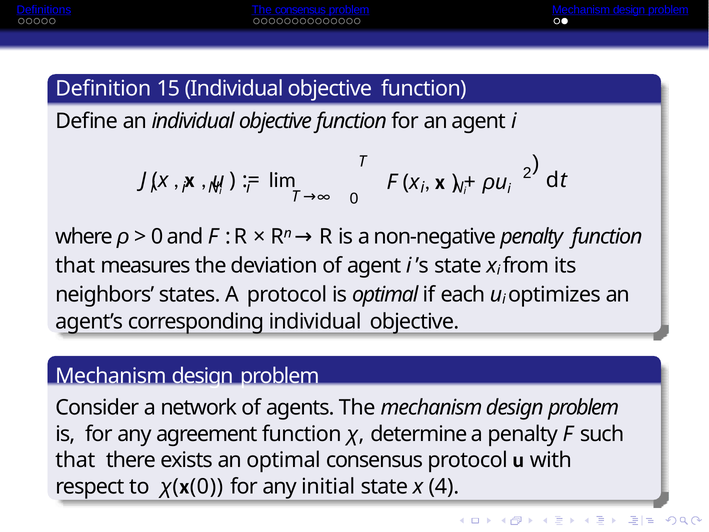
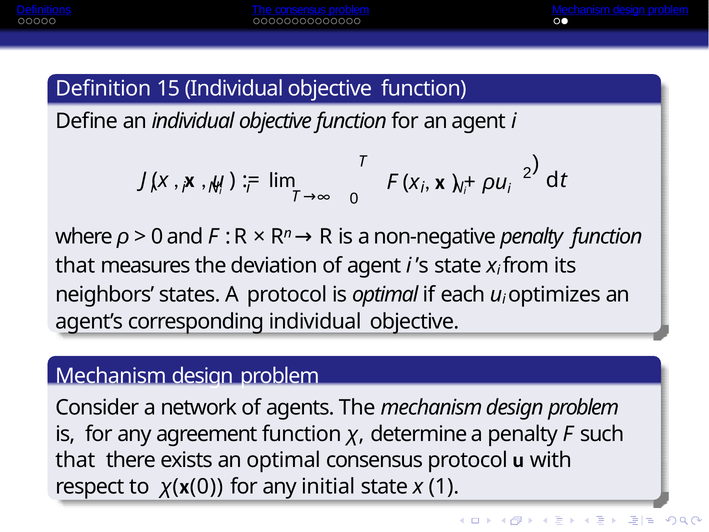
4: 4 -> 1 (444, 487)
